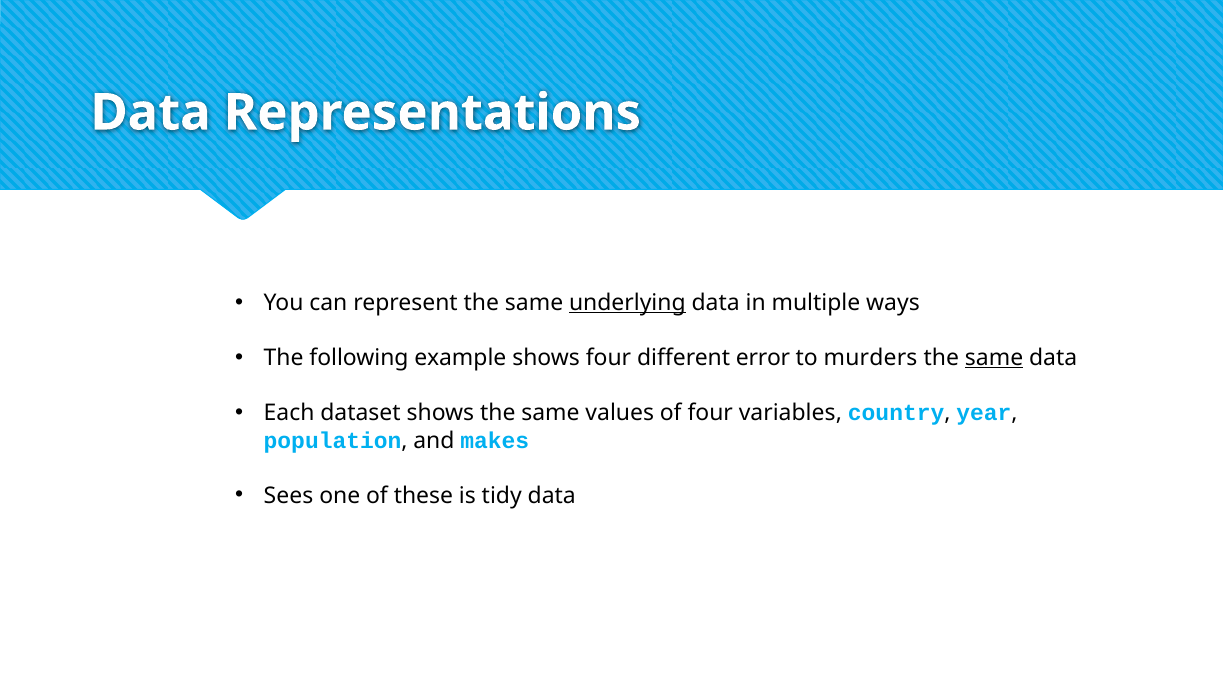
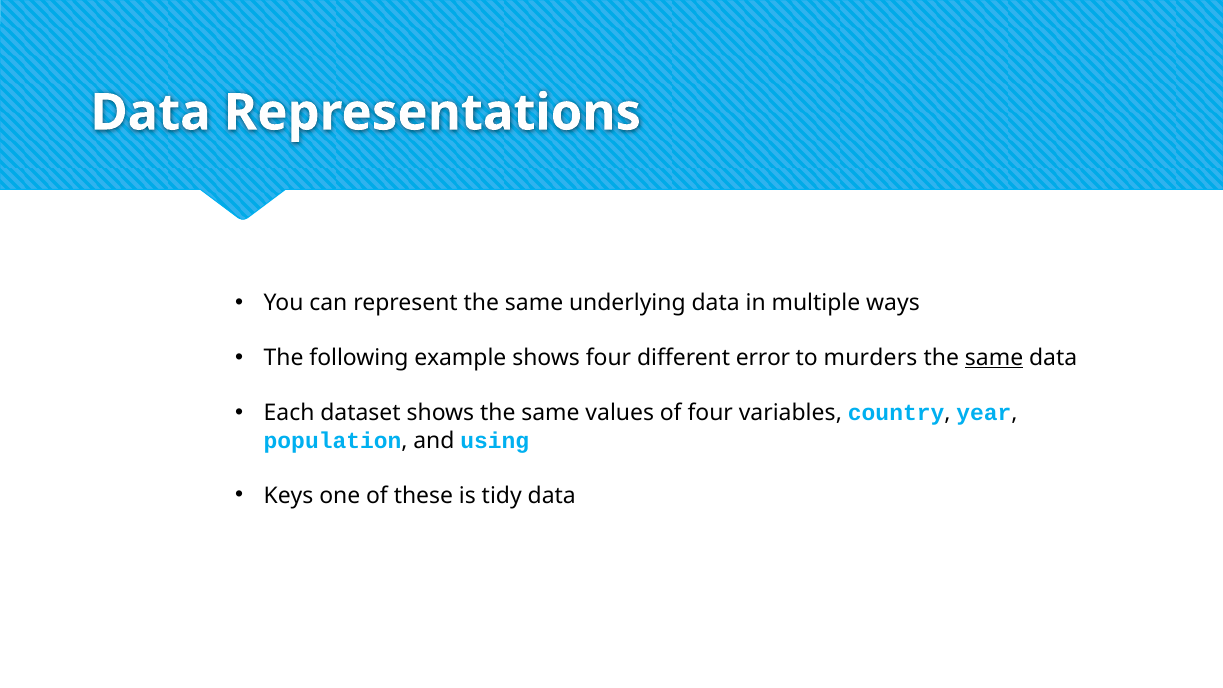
underlying underline: present -> none (627, 303)
makes: makes -> using (495, 440)
Sees: Sees -> Keys (289, 495)
